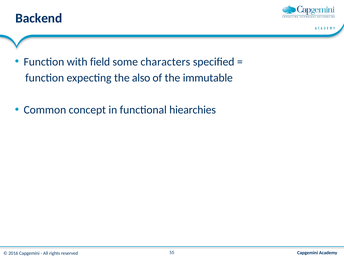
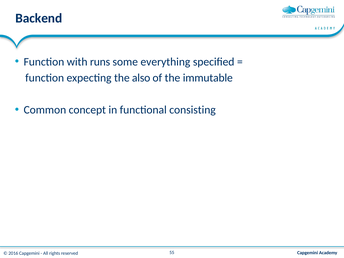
field: field -> runs (100, 62)
characters: characters -> everything (165, 62)
hiearchies: hiearchies -> consisting (193, 110)
